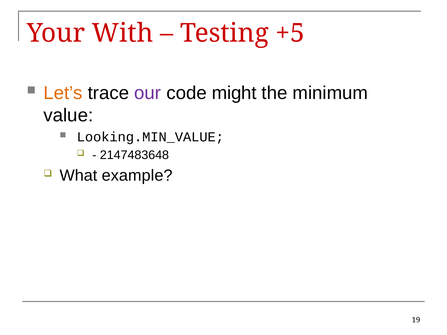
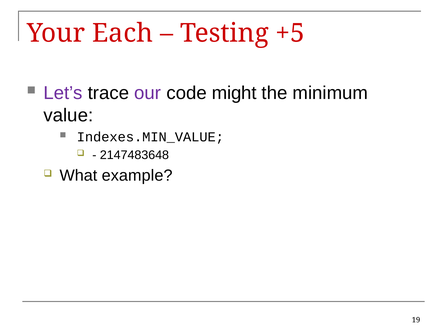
With: With -> Each (123, 33)
Let’s colour: orange -> purple (63, 93)
Looking.MIN_VALUE: Looking.MIN_VALUE -> Indexes.MIN_VALUE (150, 137)
